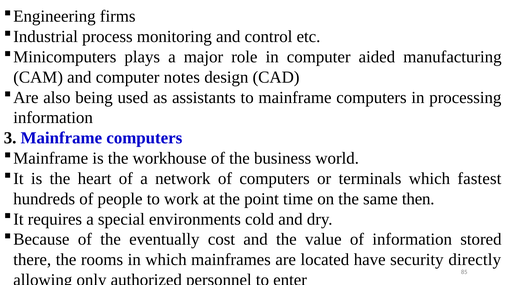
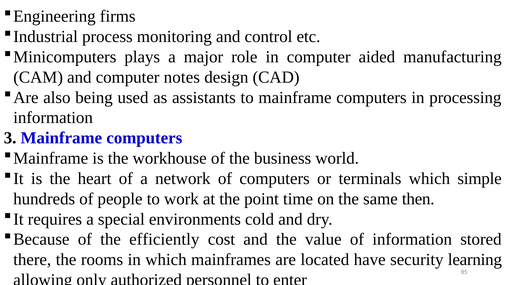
fastest: fastest -> simple (480, 178)
eventually: eventually -> efficiently (164, 239)
directly: directly -> learning (475, 259)
